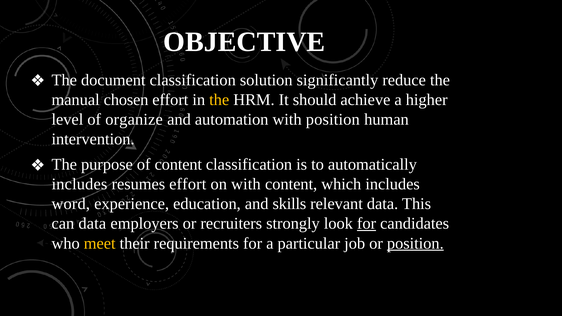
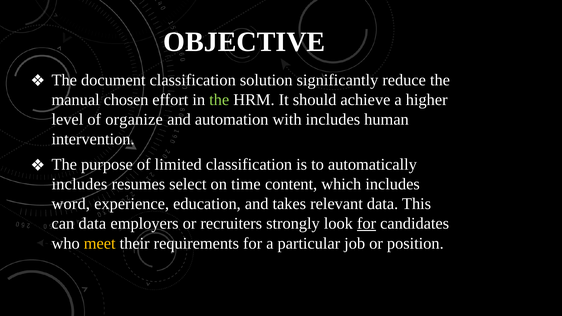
the colour: yellow -> light green (219, 100)
with position: position -> includes (333, 119)
of content: content -> limited (178, 165)
resumes effort: effort -> select (188, 184)
on with: with -> time (246, 184)
skills: skills -> takes (289, 204)
position underline: present -> none (415, 243)
